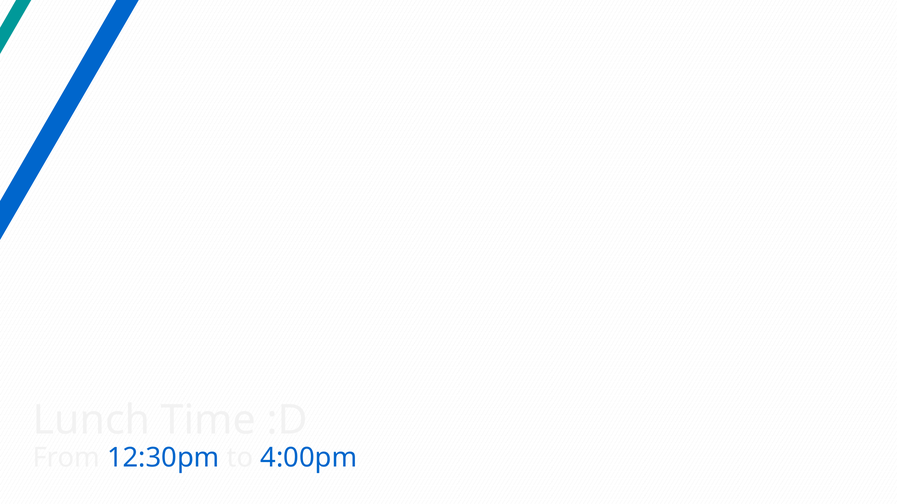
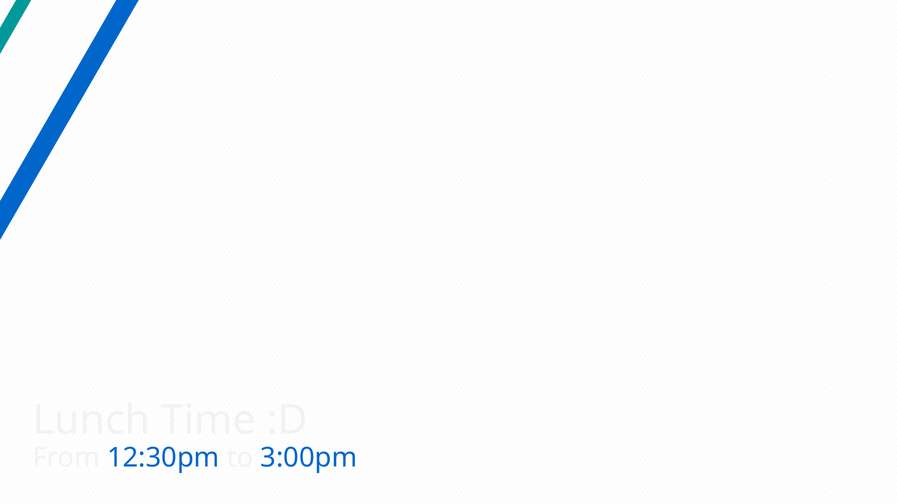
4:00pm: 4:00pm -> 3:00pm (309, 458)
